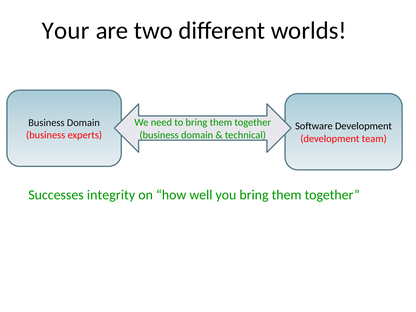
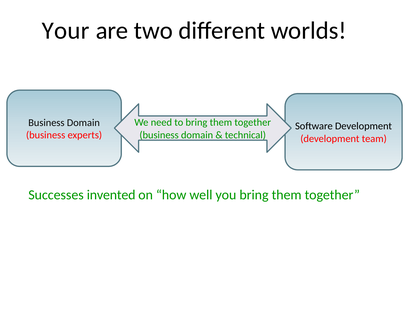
integrity: integrity -> invented (111, 195)
